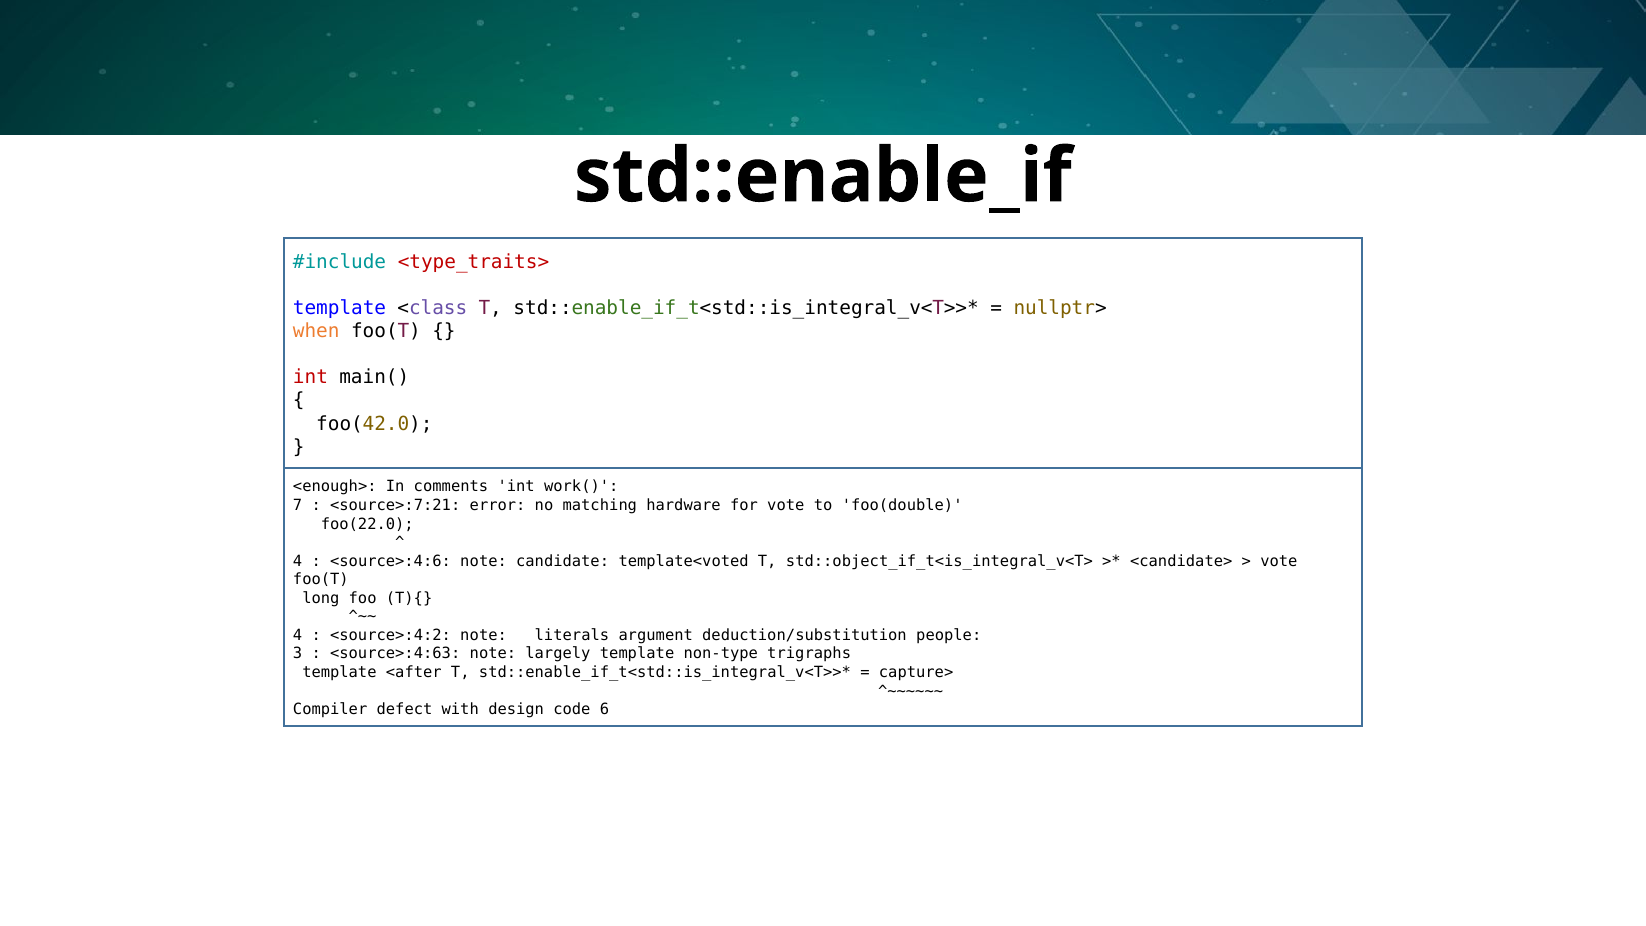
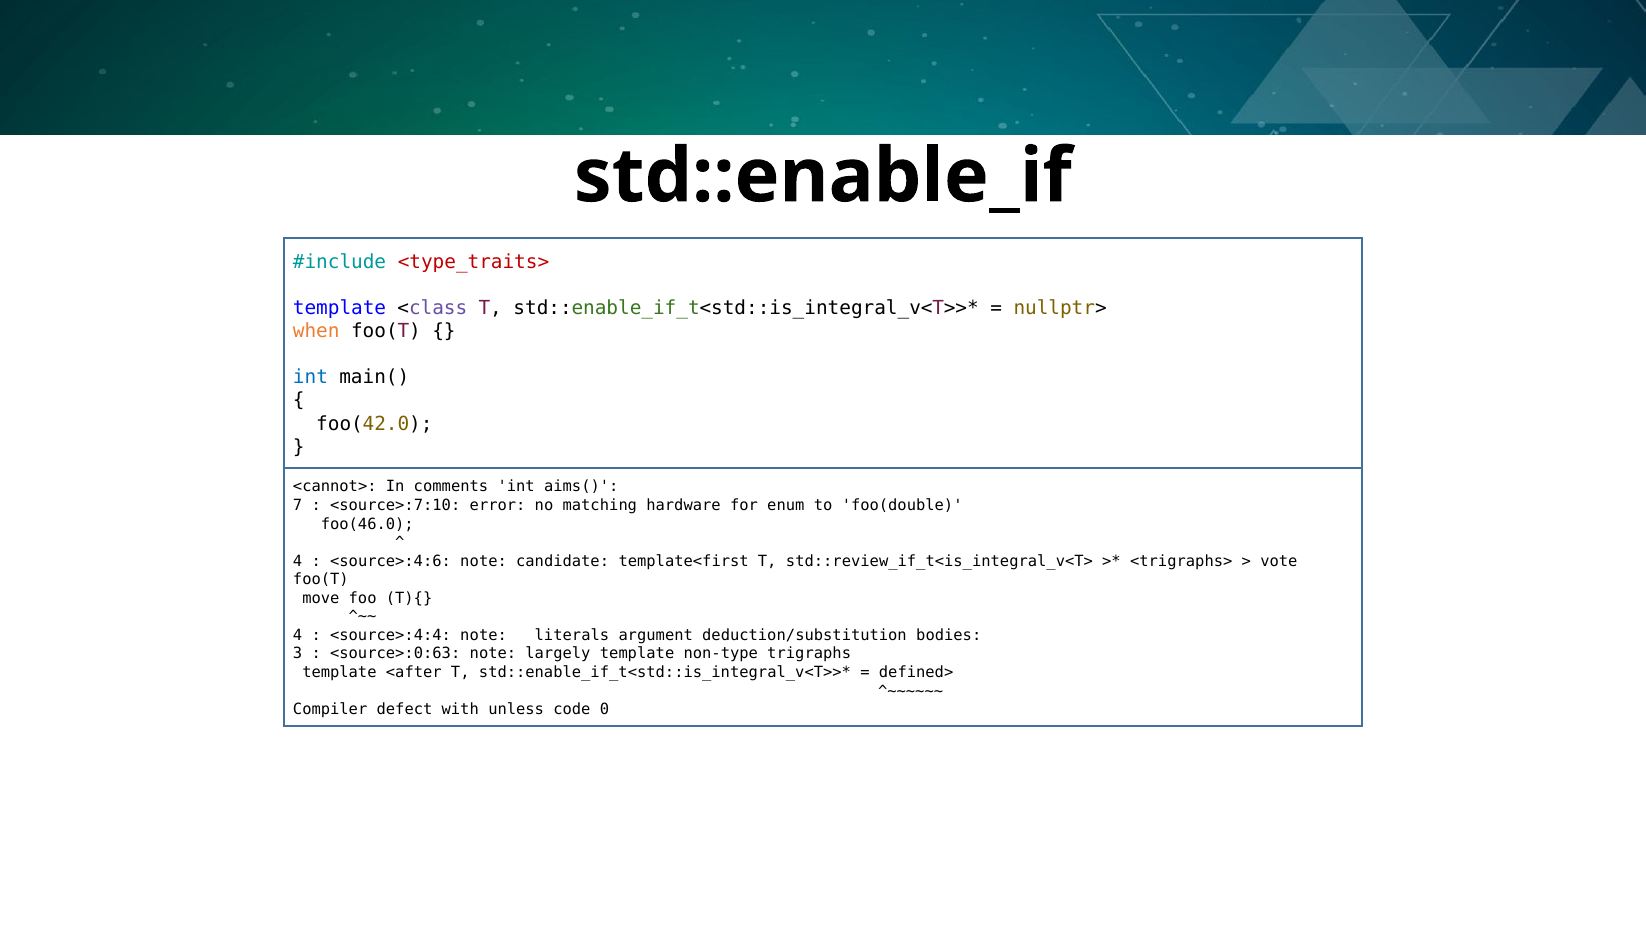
int colour: red -> blue (310, 377)
<enough>: <enough> -> <cannot> (335, 487)
work(: work( -> aims( (581, 487)
<source>:7:21: <source>:7:21 -> <source>:7:10 (395, 505)
for vote: vote -> enum (786, 505)
foo(22.0: foo(22.0 -> foo(46.0 (367, 524)
template<voted: template<voted -> template<first (684, 561)
std::object_if_t<is_integral_v<T>: std::object_if_t<is_integral_v<T> -> std::review_if_t<is_integral_v<T> (939, 561)
<candidate>: <candidate> -> <trigraphs> (1181, 561)
long: long -> move (321, 598)
<source>:4:2: <source>:4:2 -> <source>:4:4 (391, 635)
people: people -> bodies (949, 635)
<source>:4:63: <source>:4:63 -> <source>:0:63 (395, 654)
capture>: capture> -> defined> (916, 672)
design: design -> unless (516, 709)
6: 6 -> 0 (605, 709)
